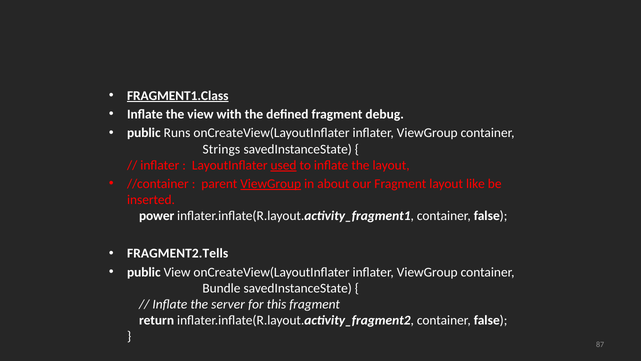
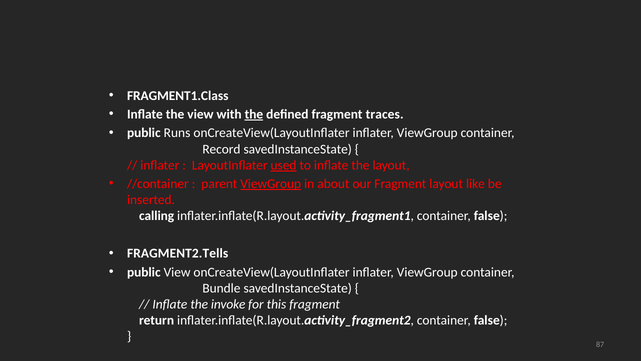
FRAGMENT1.Class underline: present -> none (178, 95)
the underline: none -> present (254, 114)
debug: debug -> traces (385, 114)
Strings: Strings -> Record (221, 149)
power: power -> calling (157, 216)
server: server -> invoke (228, 304)
